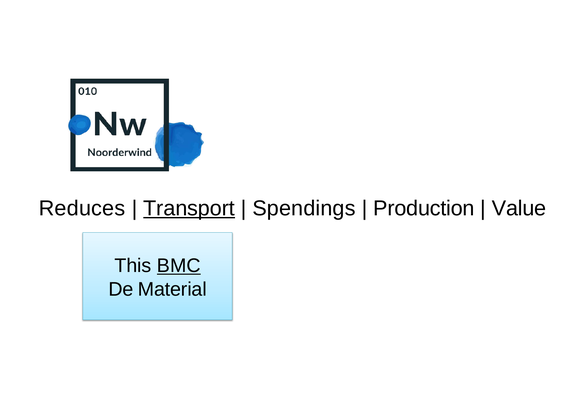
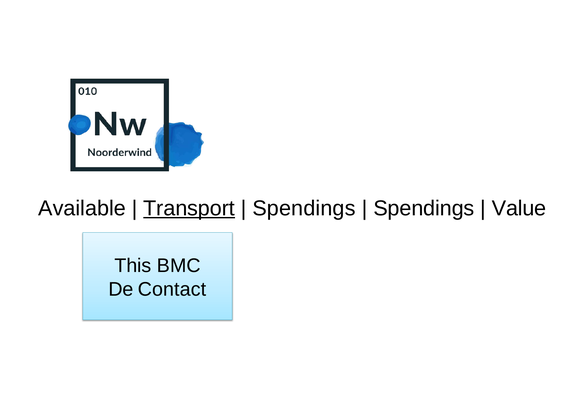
Reduces: Reduces -> Available (82, 208)
Production: Production -> Spendings (424, 208)
BMC underline: present -> none (179, 265)
Material: Material -> Contact (172, 289)
